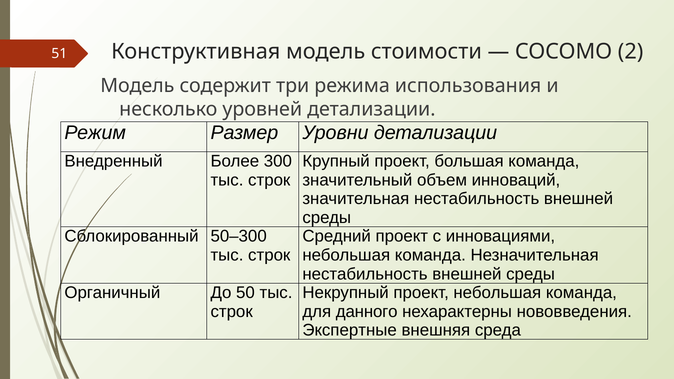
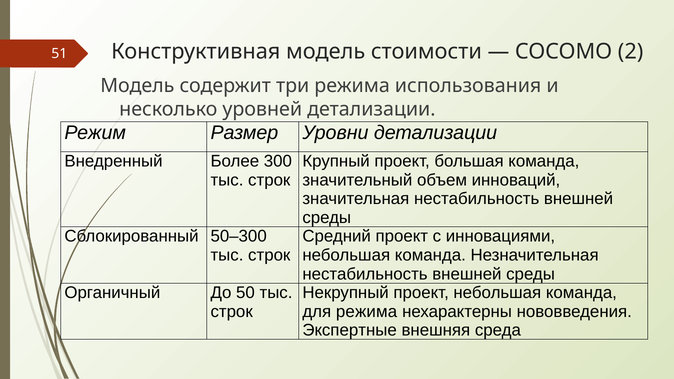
для данного: данного -> режима (367, 312)
